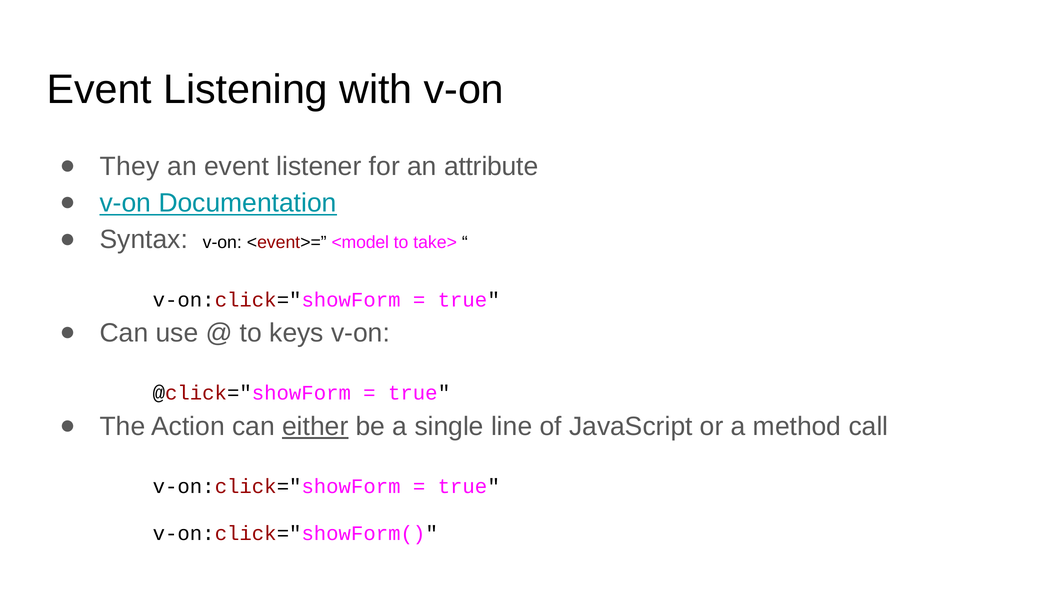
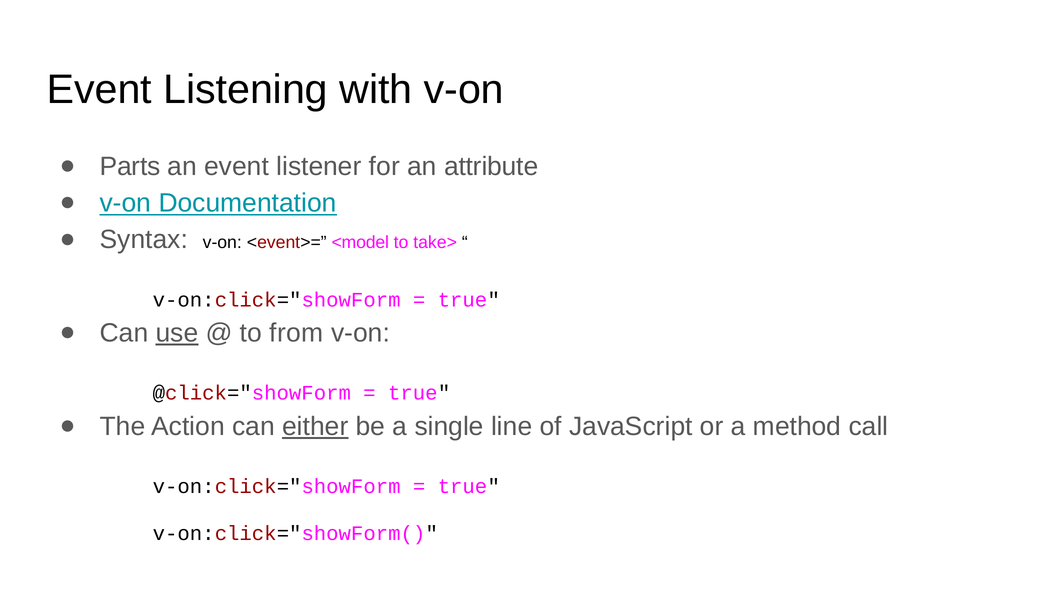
They: They -> Parts (130, 167)
use underline: none -> present (177, 333)
keys: keys -> from (296, 333)
